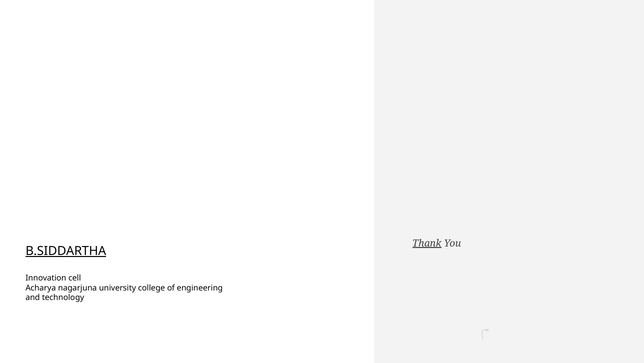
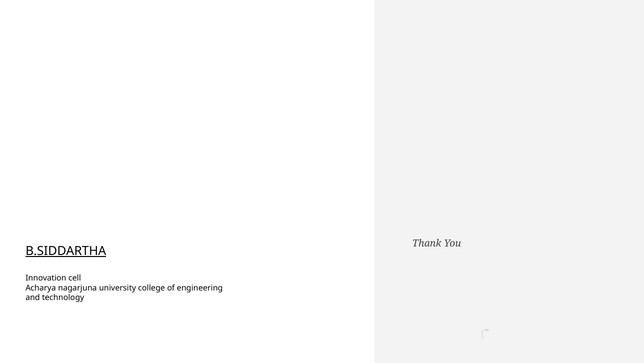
Thank underline: present -> none (427, 243)
